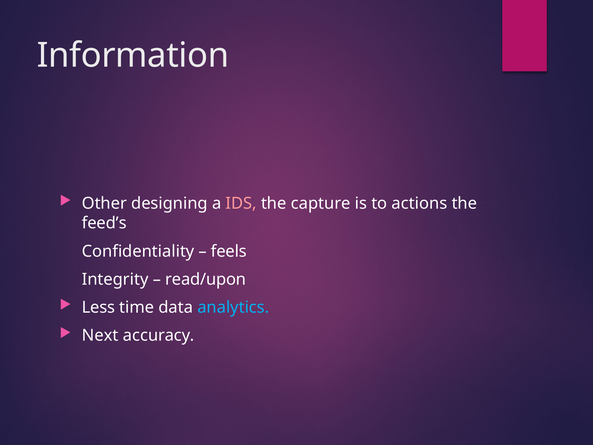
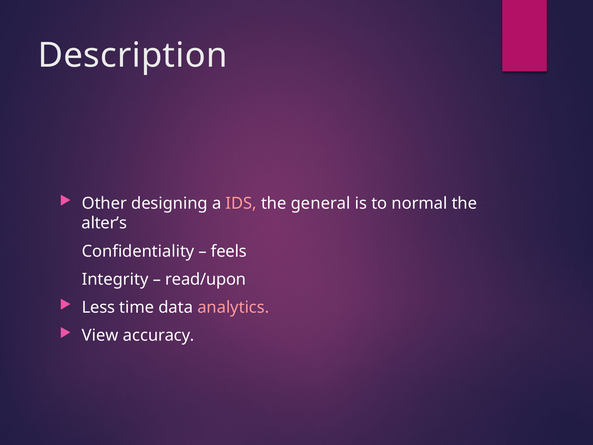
Information: Information -> Description (133, 56)
capture: capture -> general (321, 203)
actions: actions -> normal (420, 203)
feed’s: feed’s -> alter’s (104, 223)
analytics colour: light blue -> pink (233, 307)
Next: Next -> View (100, 335)
